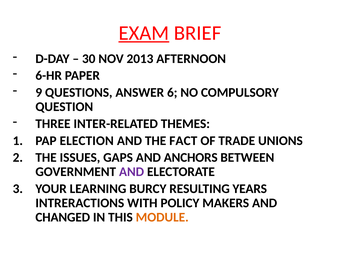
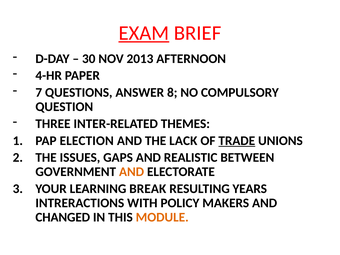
6-HR: 6-HR -> 4-HR (49, 76)
9: 9 -> 7 (39, 93)
6: 6 -> 8 (172, 93)
FACT: FACT -> LACK (183, 141)
TRADE underline: none -> present (237, 141)
ANCHORS: ANCHORS -> REALISTIC (191, 158)
AND colour: purple -> orange (132, 172)
BURCY: BURCY -> BREAK (148, 189)
